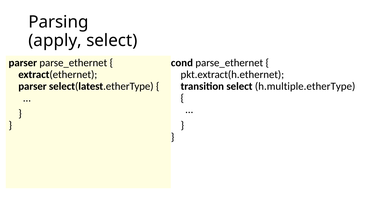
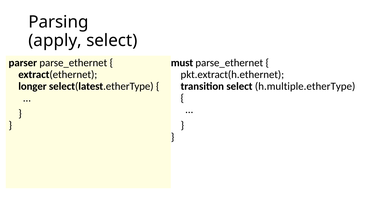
cond: cond -> must (182, 63)
parser: parser -> longer (32, 86)
